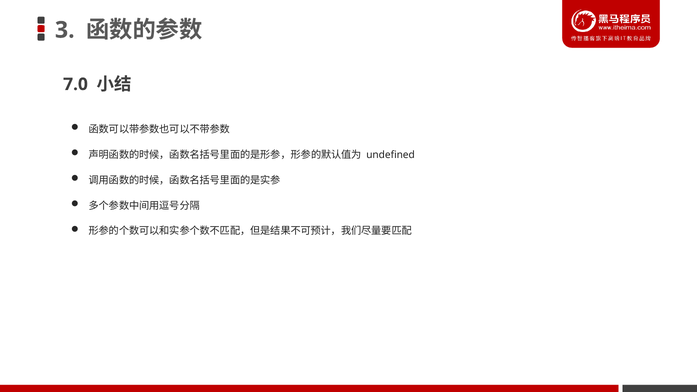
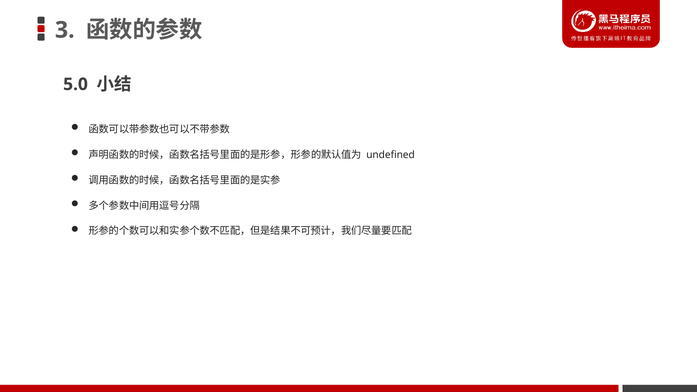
7.0: 7.0 -> 5.0 (76, 84)
